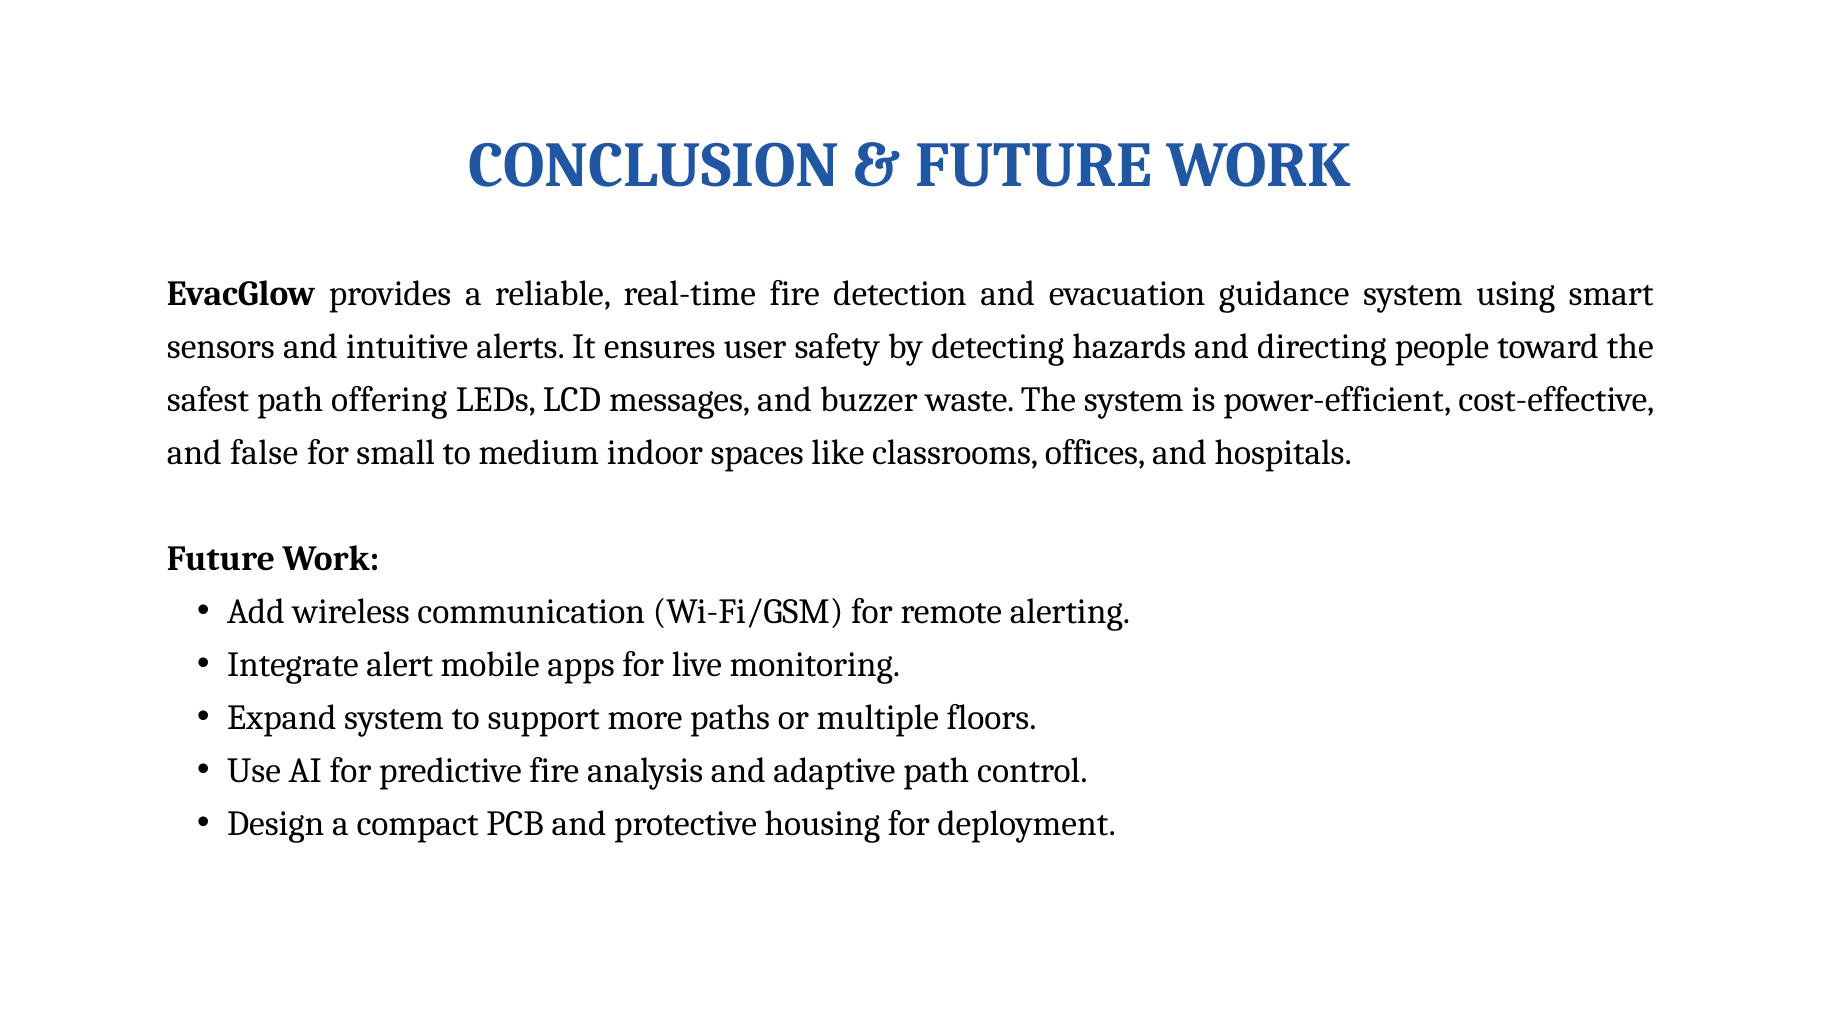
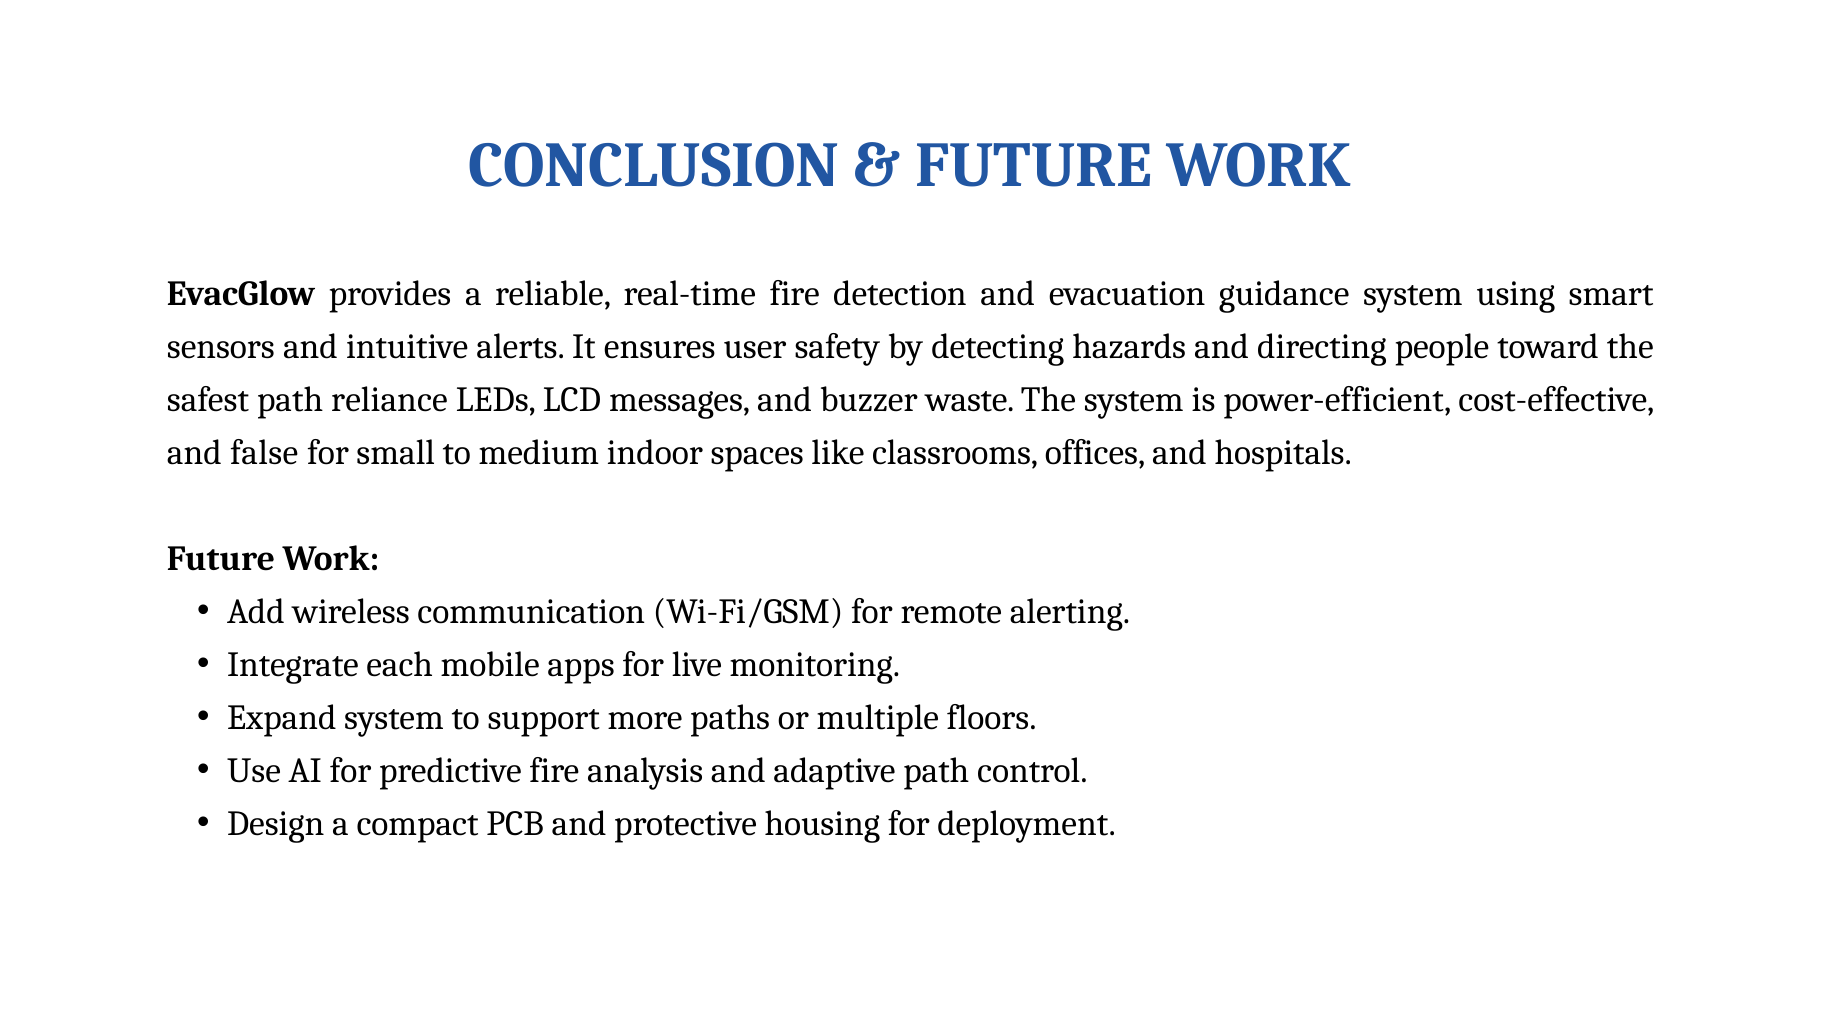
offering: offering -> reliance (389, 400)
alert: alert -> each (400, 665)
